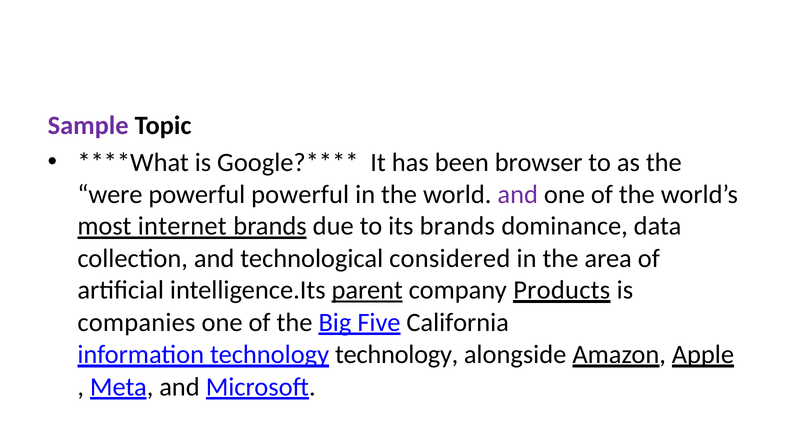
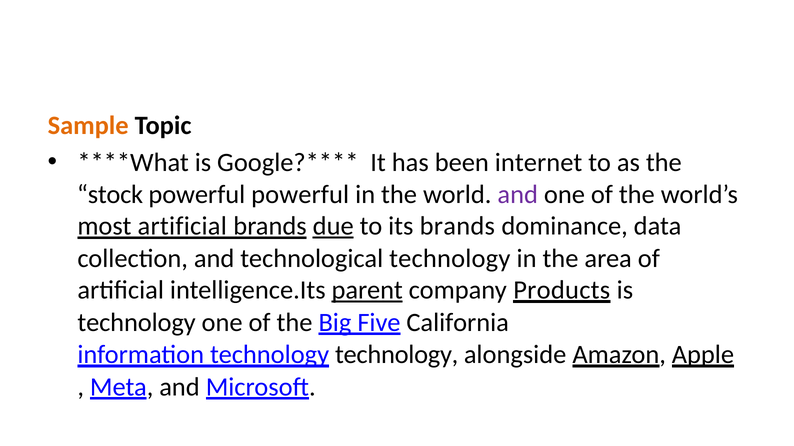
Sample colour: purple -> orange (88, 126)
browser: browser -> internet (539, 163)
were: were -> stock (110, 195)
most internet: internet -> artificial (182, 226)
due underline: none -> present (333, 226)
technological considered: considered -> technology (450, 259)
companies: companies -> technology (137, 323)
